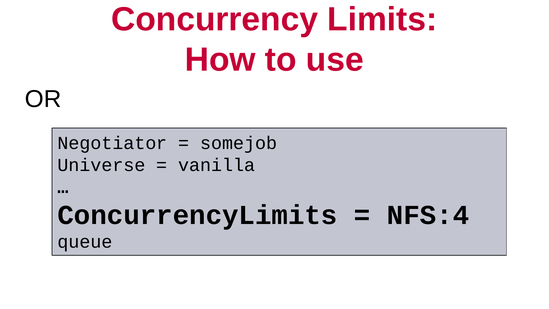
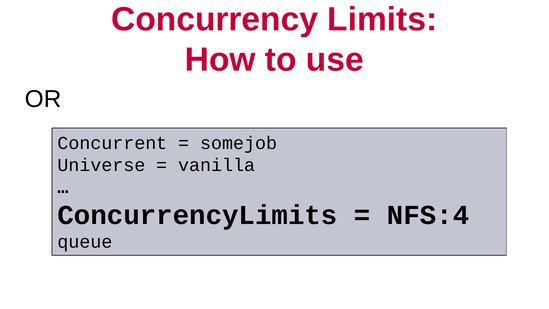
Negotiator: Negotiator -> Concurrent (112, 143)
